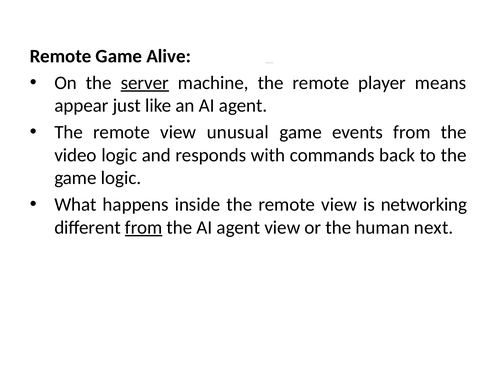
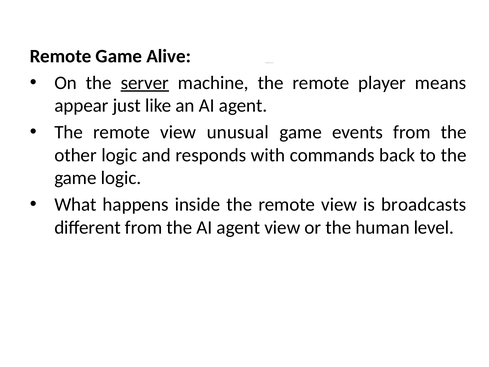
video: video -> other (76, 155)
networking: networking -> broadcasts (424, 205)
from underline: present -> none (144, 227)
next: next -> level (434, 227)
